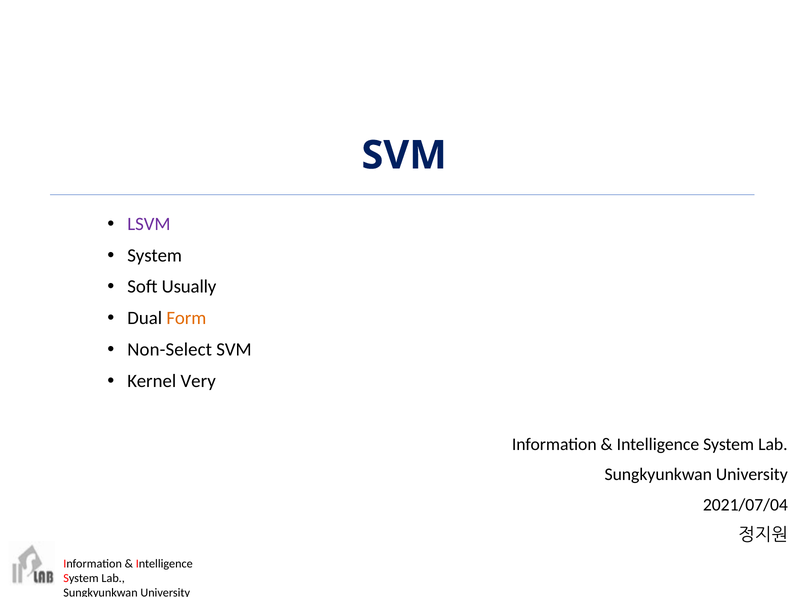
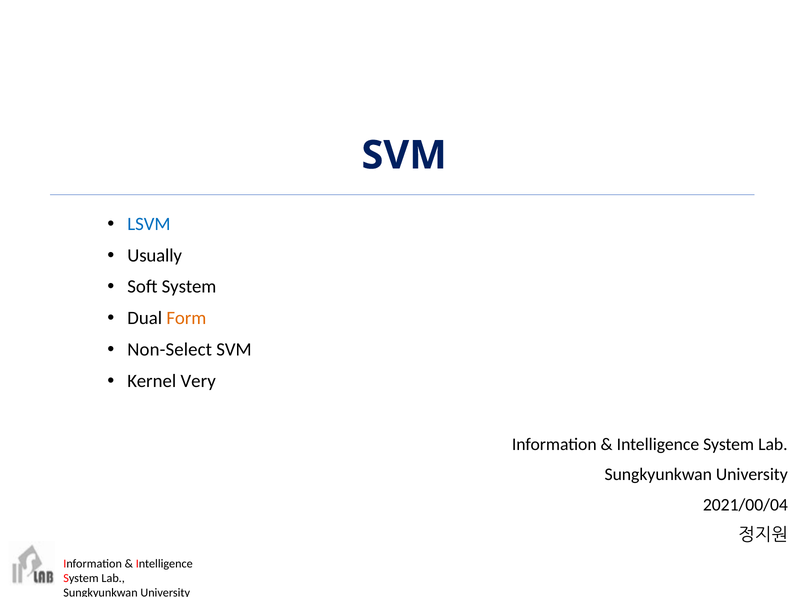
LSVM colour: purple -> blue (149, 224)
System: System -> Usually (155, 255)
Soft Usually: Usually -> System (189, 287)
2021/07/04: 2021/07/04 -> 2021/00/04 (745, 505)
